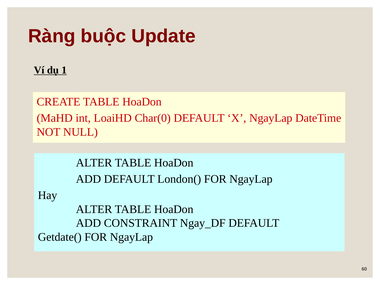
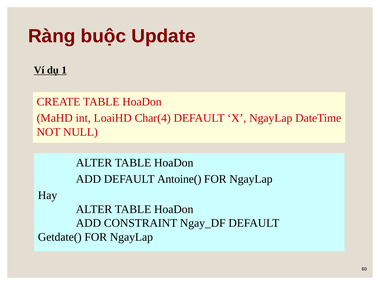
Char(0: Char(0 -> Char(4 (153, 118)
London(: London( -> Antoine( (179, 179)
